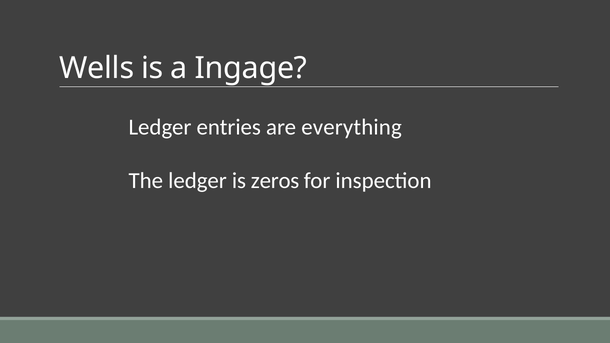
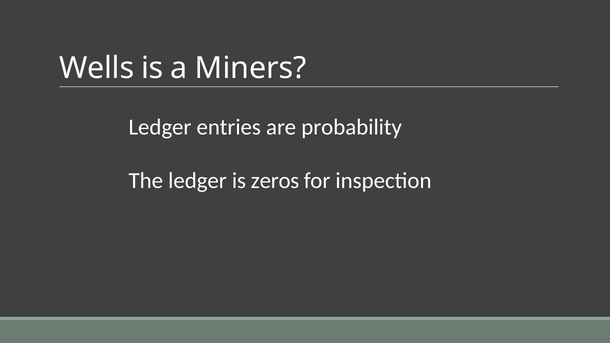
Ingage: Ingage -> Miners (251, 68)
everything: everything -> probability (352, 127)
